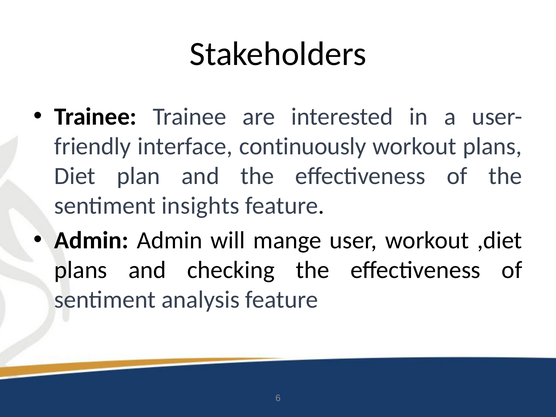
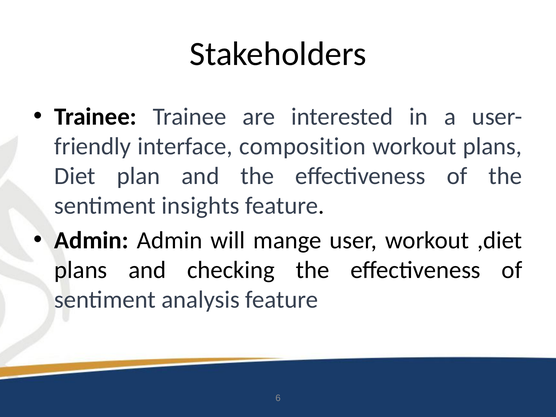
continuously: continuously -> composition (303, 146)
